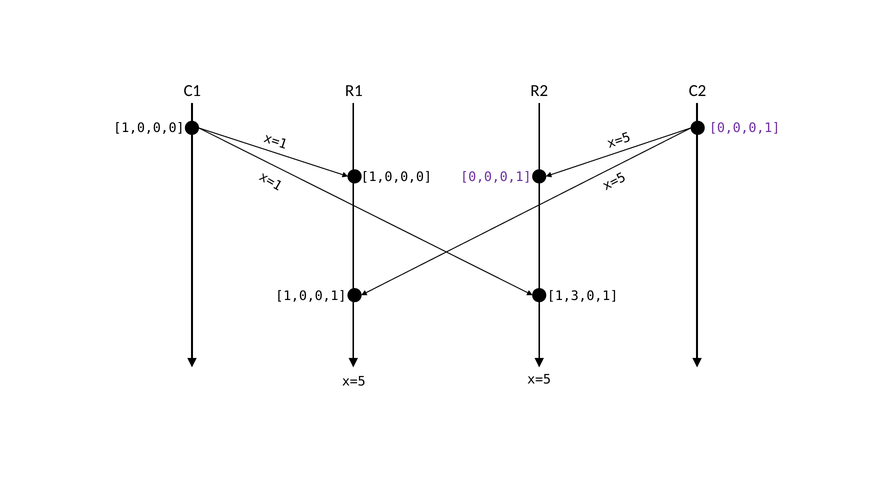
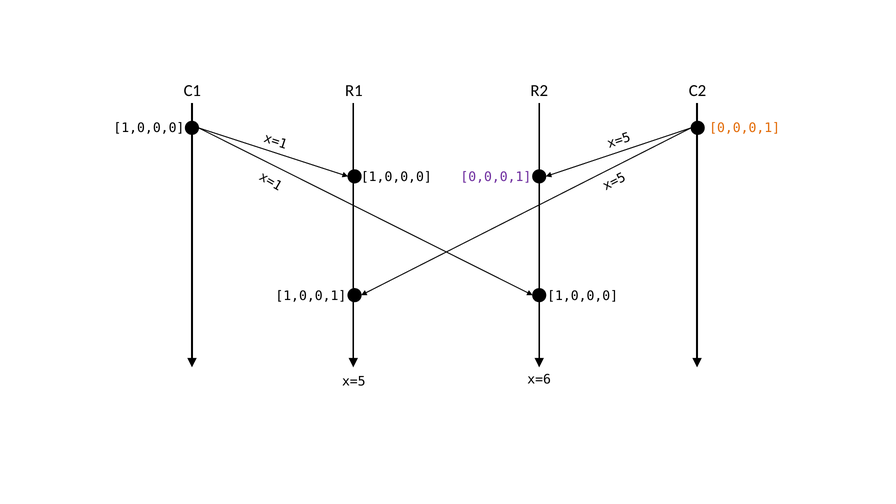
0,0,0,1 colour: purple -> orange (745, 128)
1,0,0,1 1,3,0,1: 1,3,0,1 -> 1,0,0,0 (583, 296)
x=5 x=5: x=5 -> x=6 (539, 379)
